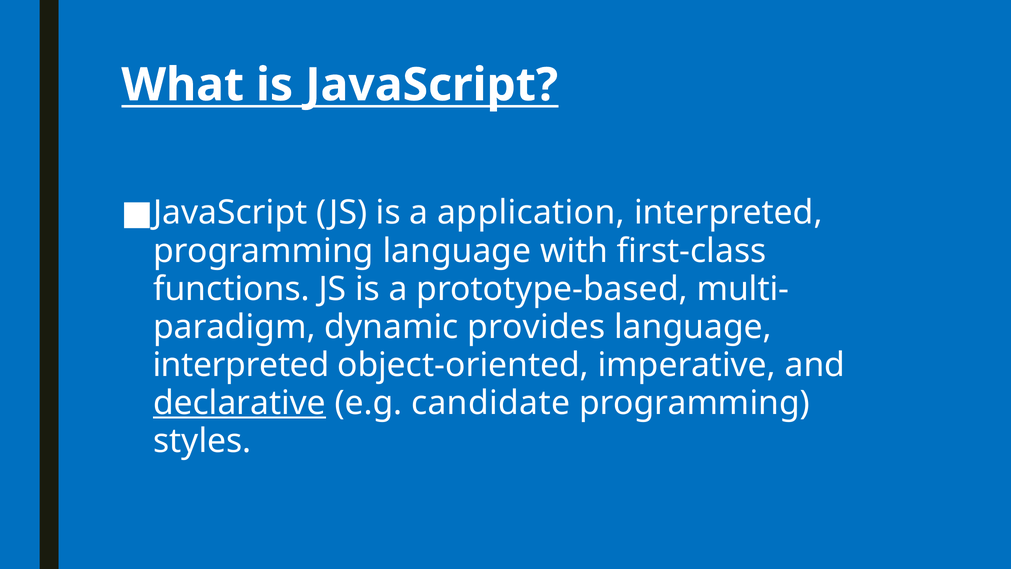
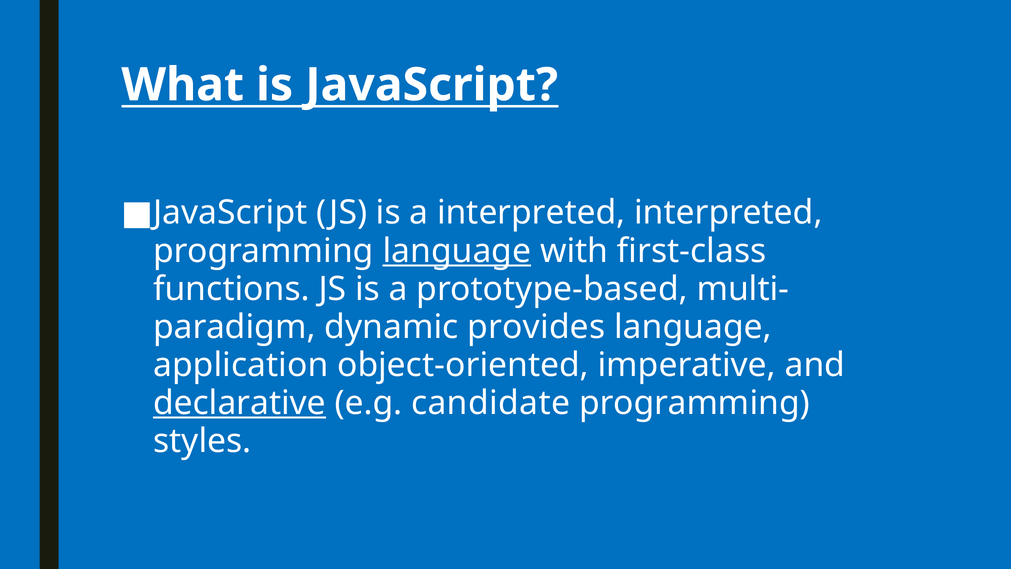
a application: application -> interpreted (531, 213)
language underline: none -> present (457, 251)
interpreted: interpreted -> application (241, 365)
